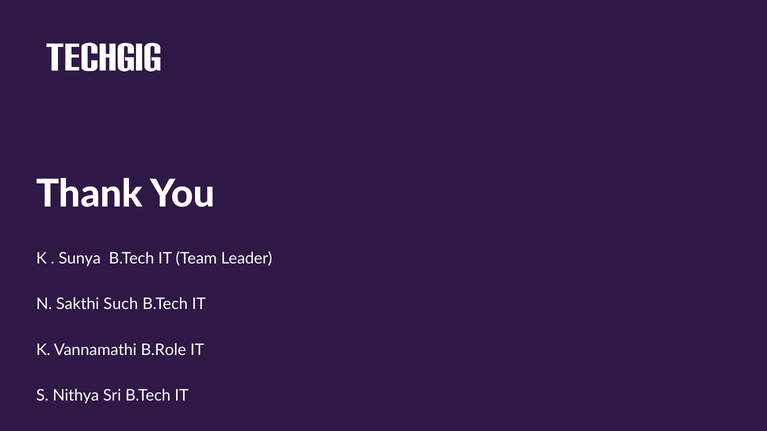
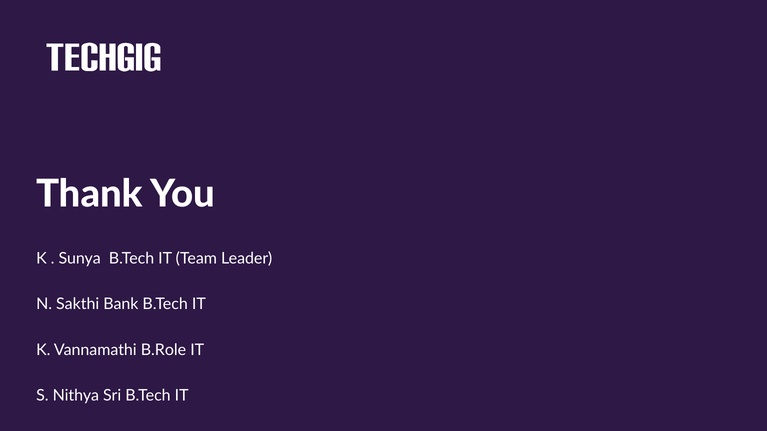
Such: Such -> Bank (121, 304)
